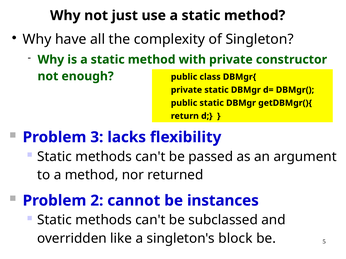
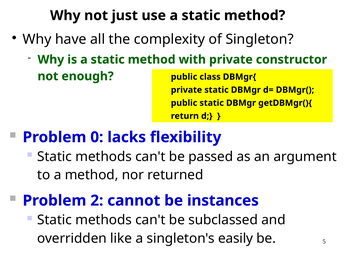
3: 3 -> 0 (97, 137)
block: block -> easily (236, 239)
